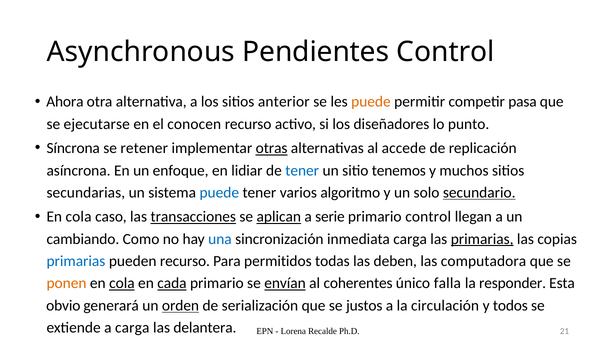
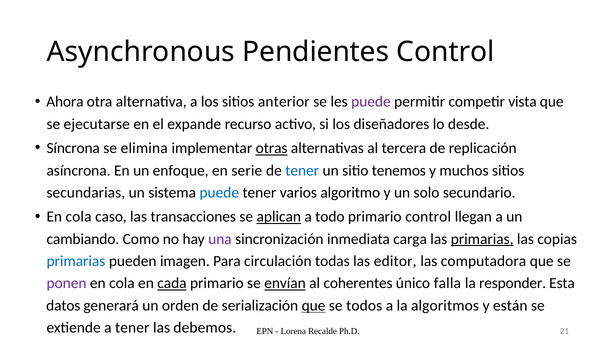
puede colour: orange -> purple (371, 102)
pasa: pasa -> vista (522, 102)
conocen: conocen -> expande (194, 124)
punto: punto -> desde (469, 124)
retener: retener -> elimina (144, 148)
accede: accede -> tercera (404, 148)
lidiar: lidiar -> serie (247, 170)
secundario underline: present -> none (479, 192)
transacciones underline: present -> none (193, 216)
serie: serie -> todo (330, 216)
una colour: blue -> purple (220, 239)
pueden recurso: recurso -> imagen (185, 261)
permitidos: permitidos -> circulación (278, 261)
deben: deben -> editor (395, 261)
ponen colour: orange -> purple (67, 283)
cola underline: present -> none (122, 283)
obvio: obvio -> datos (63, 305)
orden underline: present -> none (181, 305)
que underline: none -> present (314, 305)
justos: justos -> todos (364, 305)
circulación: circulación -> algoritmos (445, 305)
todos: todos -> están (510, 305)
a carga: carga -> tener (132, 327)
delantera: delantera -> debemos (205, 327)
